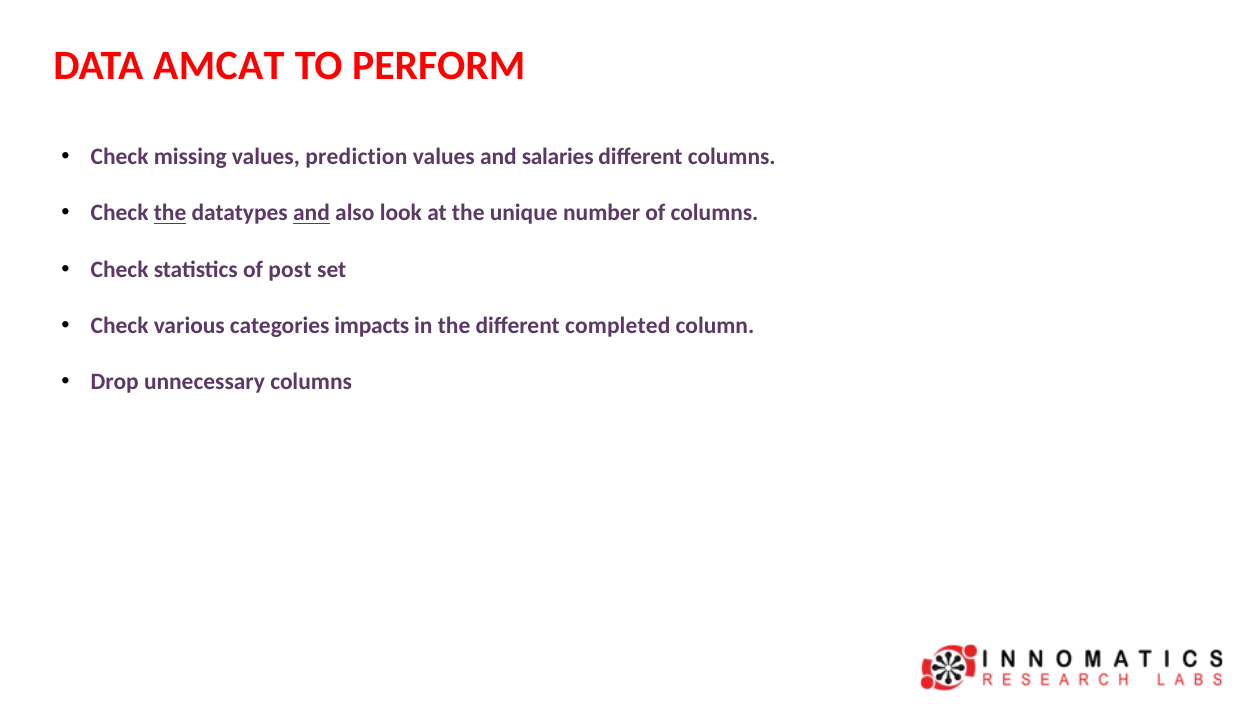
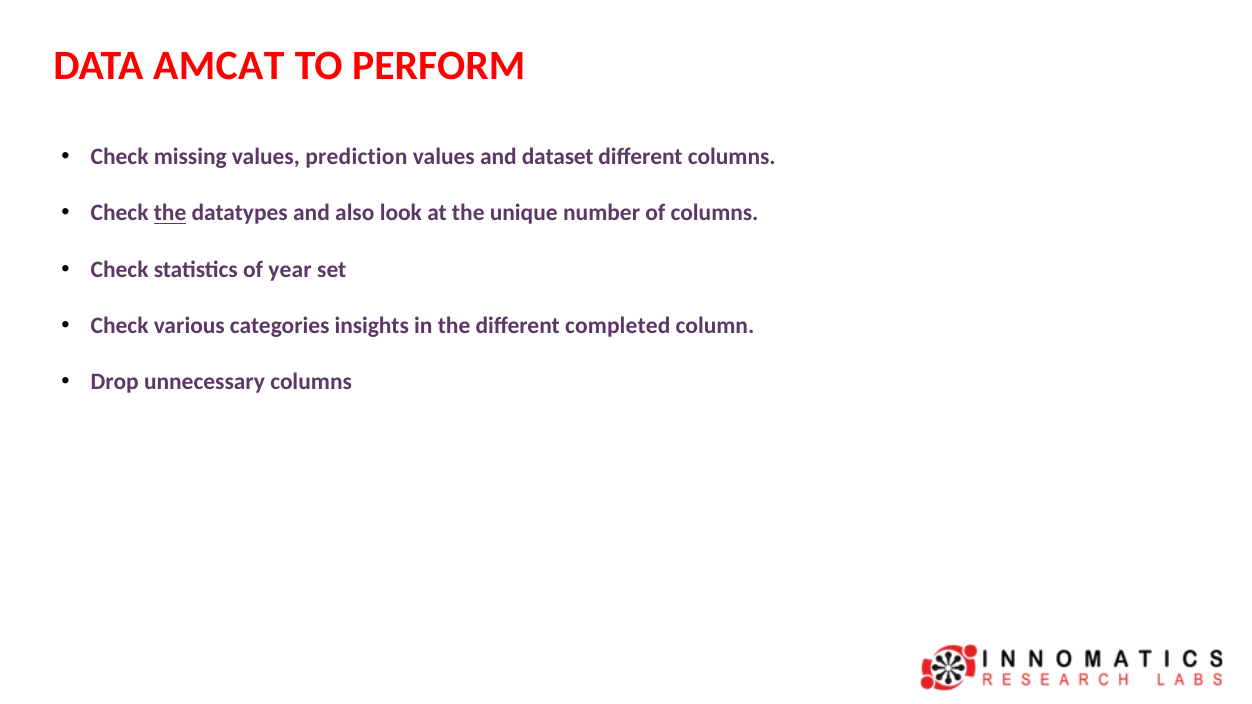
salaries: salaries -> dataset (558, 157)
and underline: present -> none (312, 213)
post: post -> year (290, 270)
impacts: impacts -> insights (372, 326)
